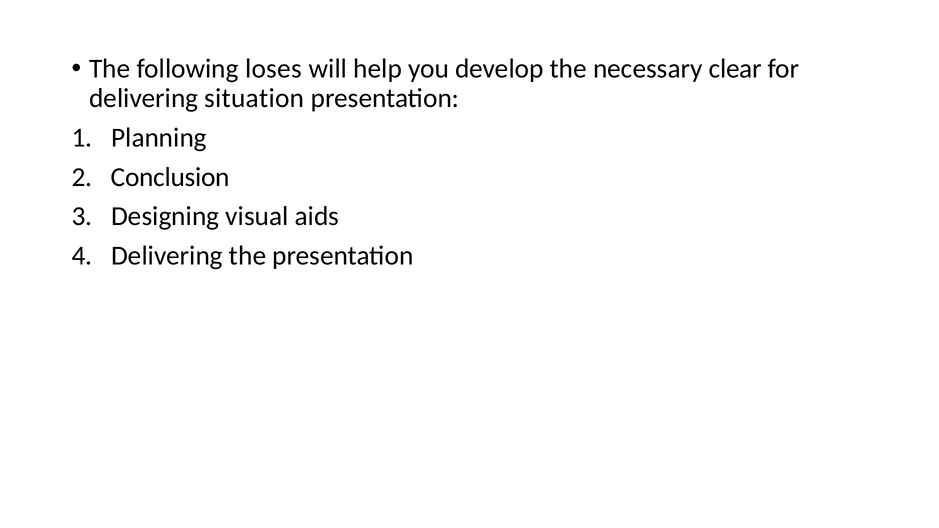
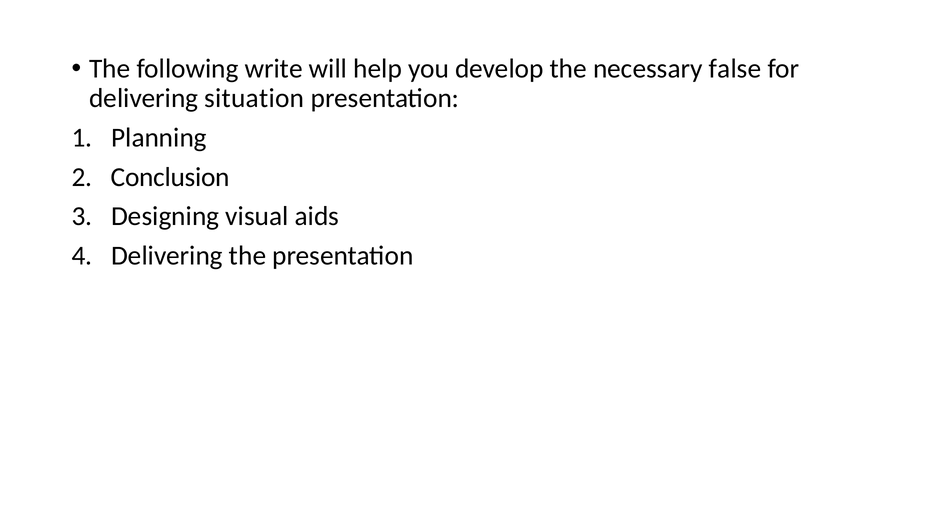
loses: loses -> write (274, 69)
clear: clear -> false (735, 69)
